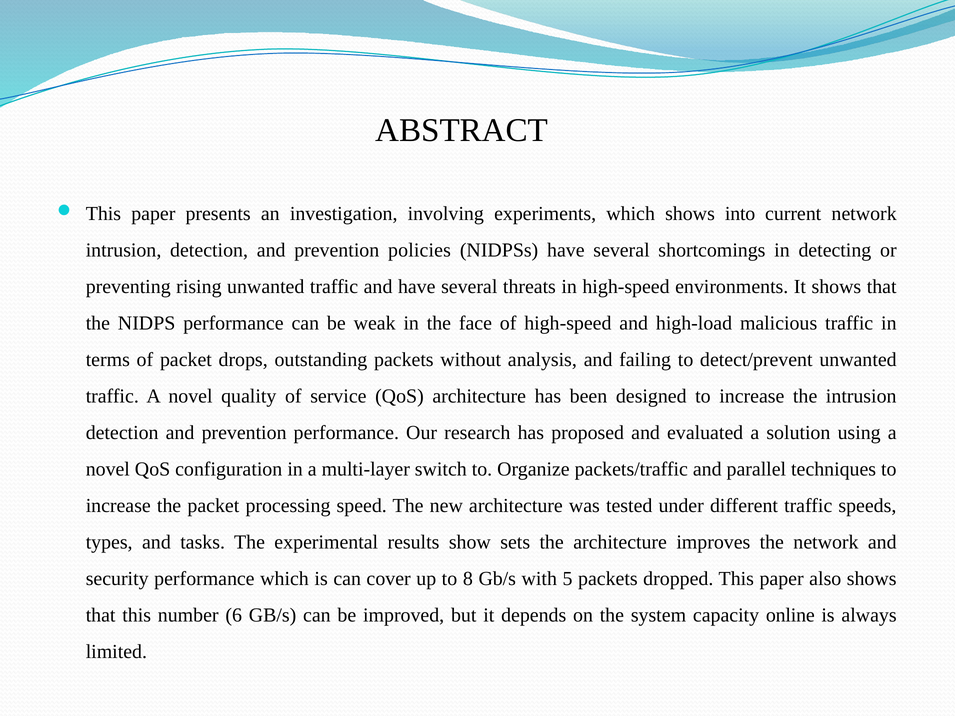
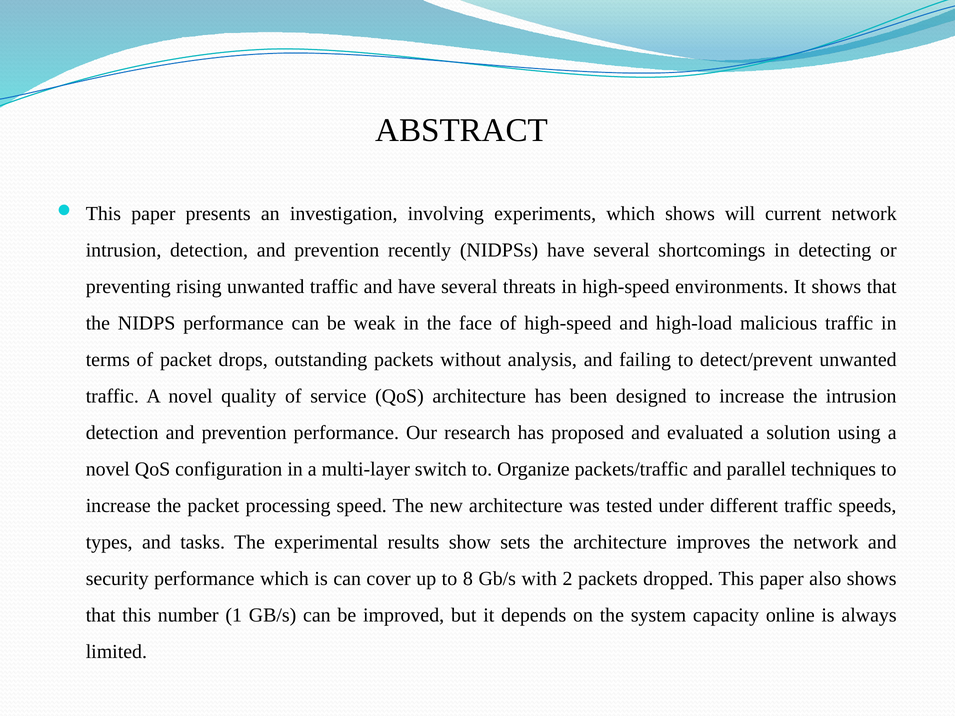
into: into -> will (740, 214)
policies: policies -> recently (420, 250)
5: 5 -> 2 (567, 579)
6: 6 -> 1 (234, 615)
